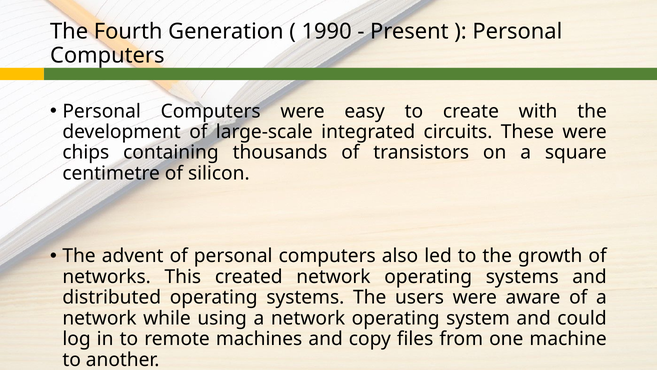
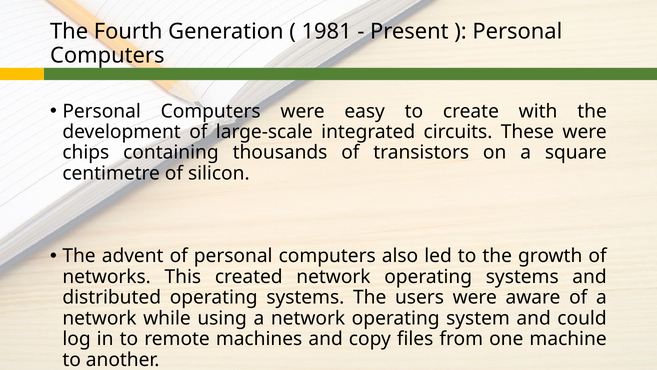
1990: 1990 -> 1981 (327, 32)
